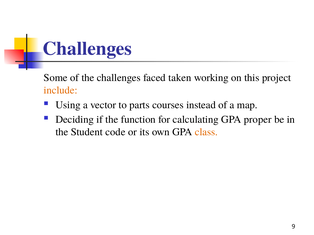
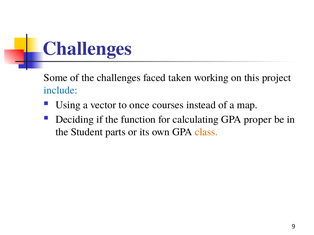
include colour: orange -> blue (61, 90)
parts: parts -> once (140, 105)
code: code -> parts (115, 132)
